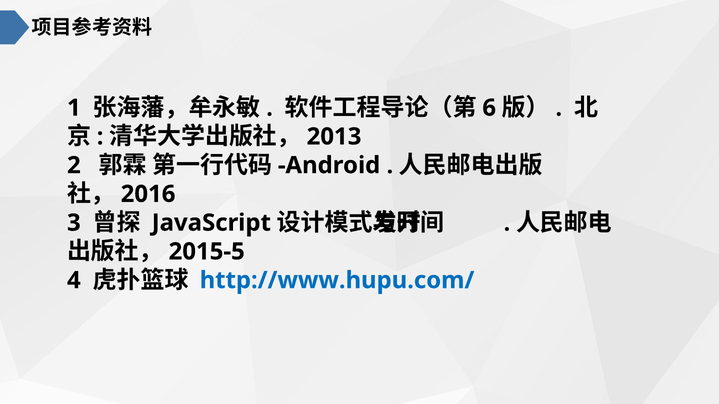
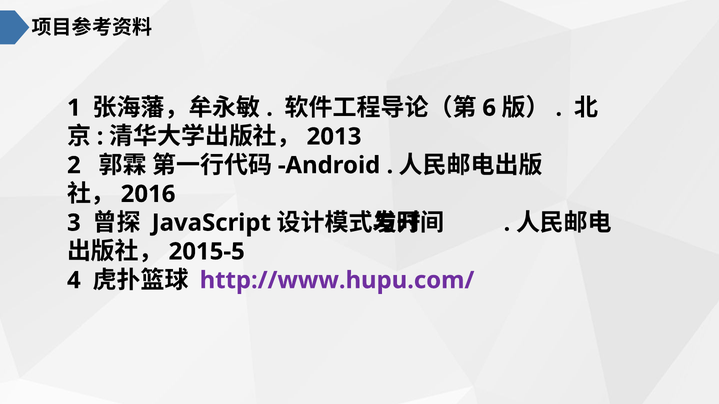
http://www.hupu.com/ colour: blue -> purple (337, 280)
